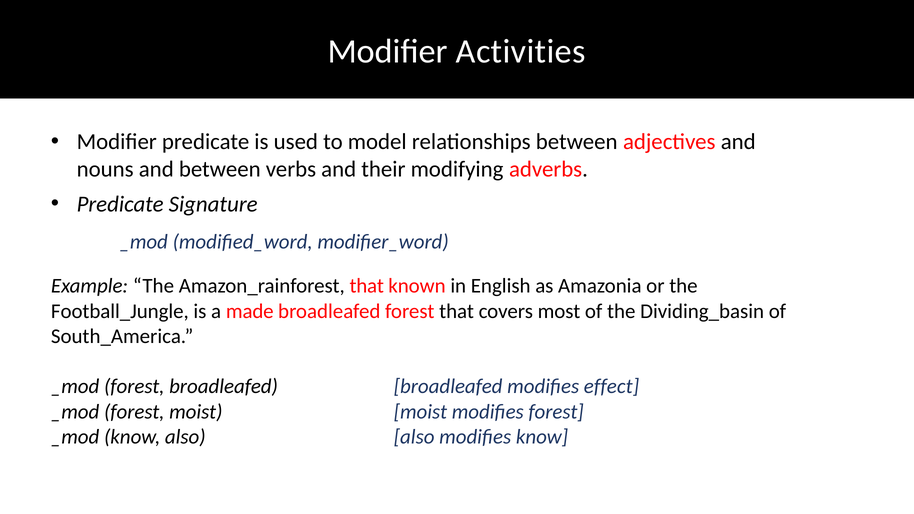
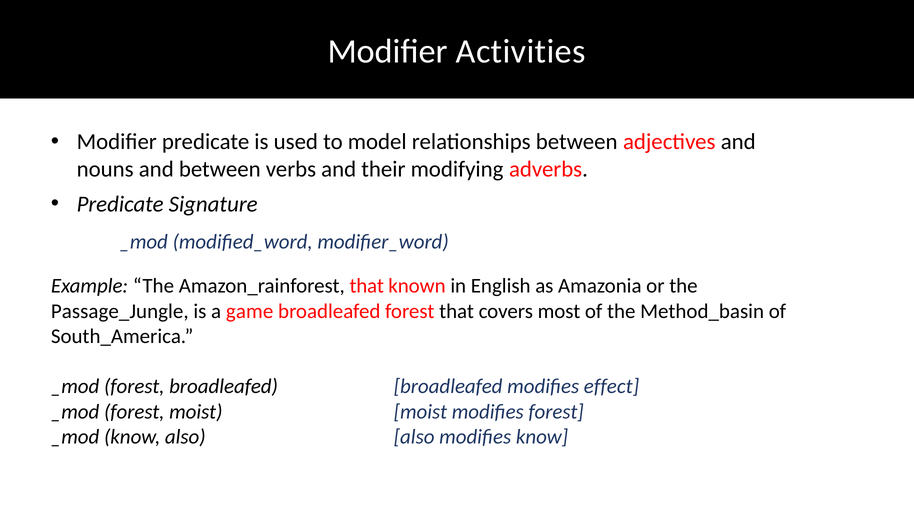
Football_Jungle: Football_Jungle -> Passage_Jungle (120, 311)
made: made -> game (250, 311)
Dividing_basin: Dividing_basin -> Method_basin (702, 311)
